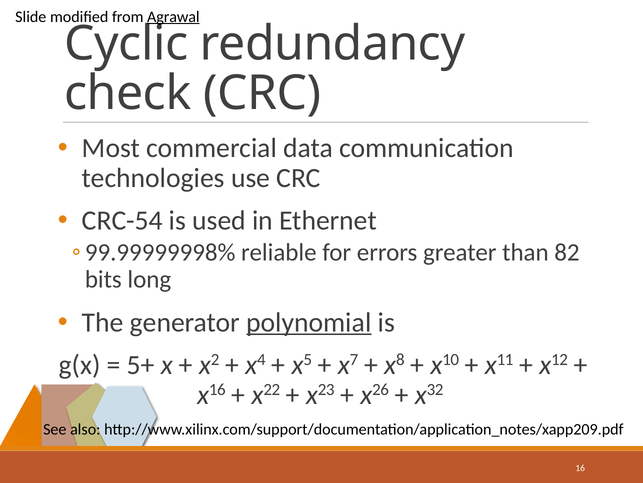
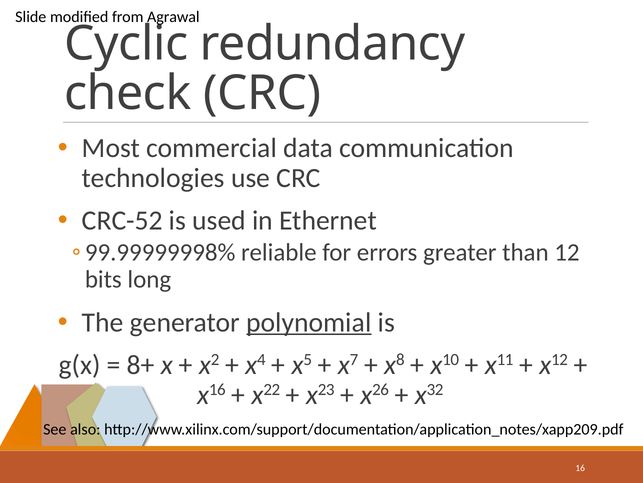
Agrawal underline: present -> none (173, 17)
CRC-54: CRC-54 -> CRC-52 (122, 220)
82: 82 -> 12 (567, 252)
5+: 5+ -> 8+ (141, 364)
